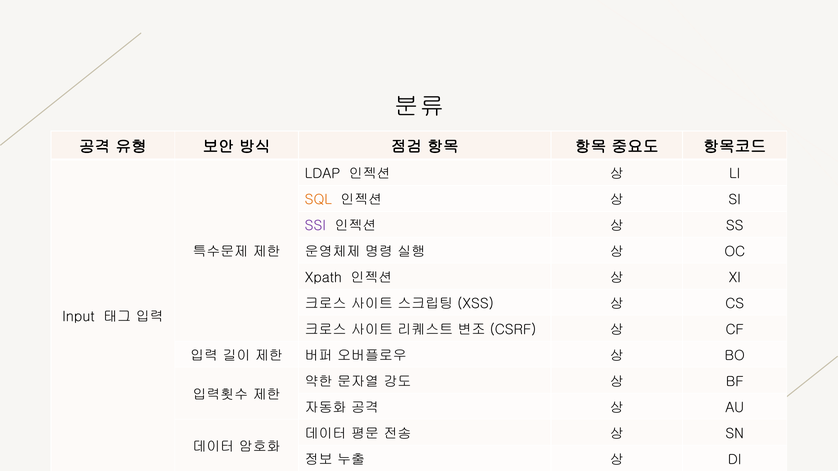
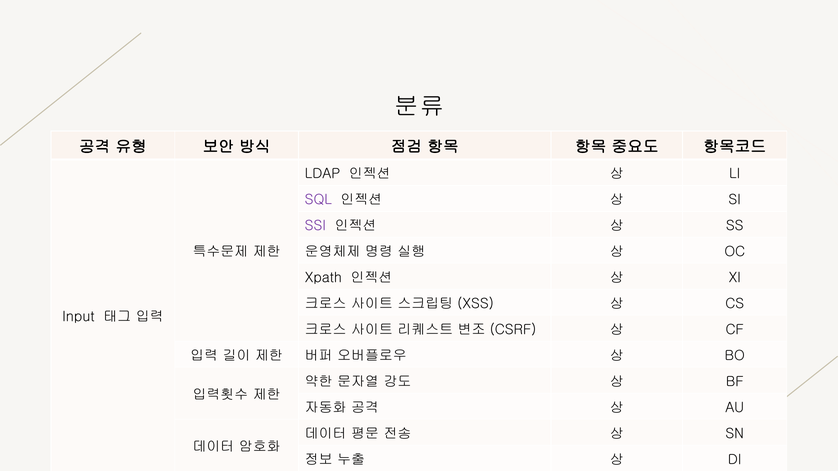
SQL colour: orange -> purple (318, 200)
